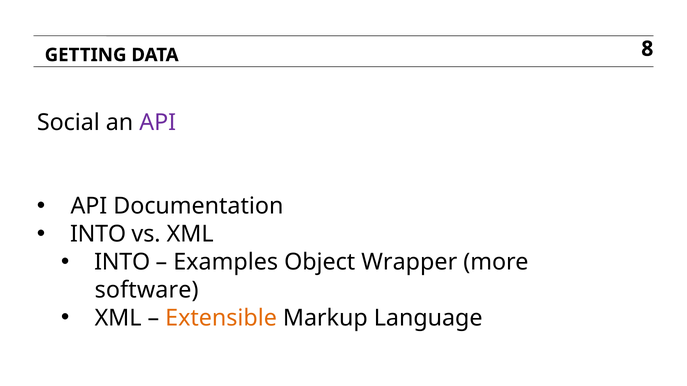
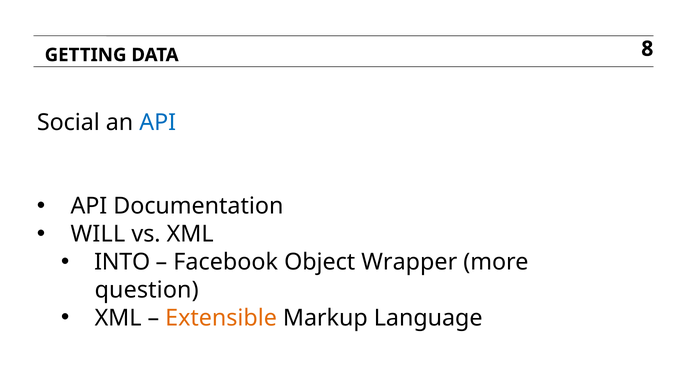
API colour: purple -> blue (158, 122)
INTO: INTO -> WILL (98, 234)
Examples: Examples -> Facebook (226, 262)
software: software -> question (147, 290)
